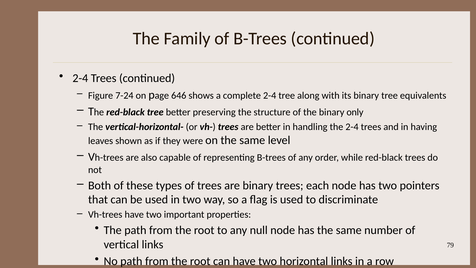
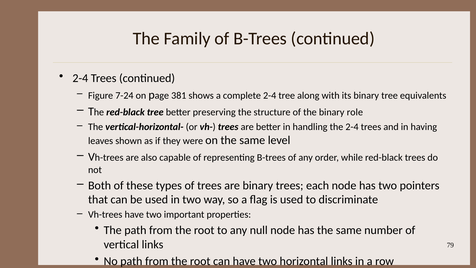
646: 646 -> 381 (179, 95)
only: only -> role (355, 112)
